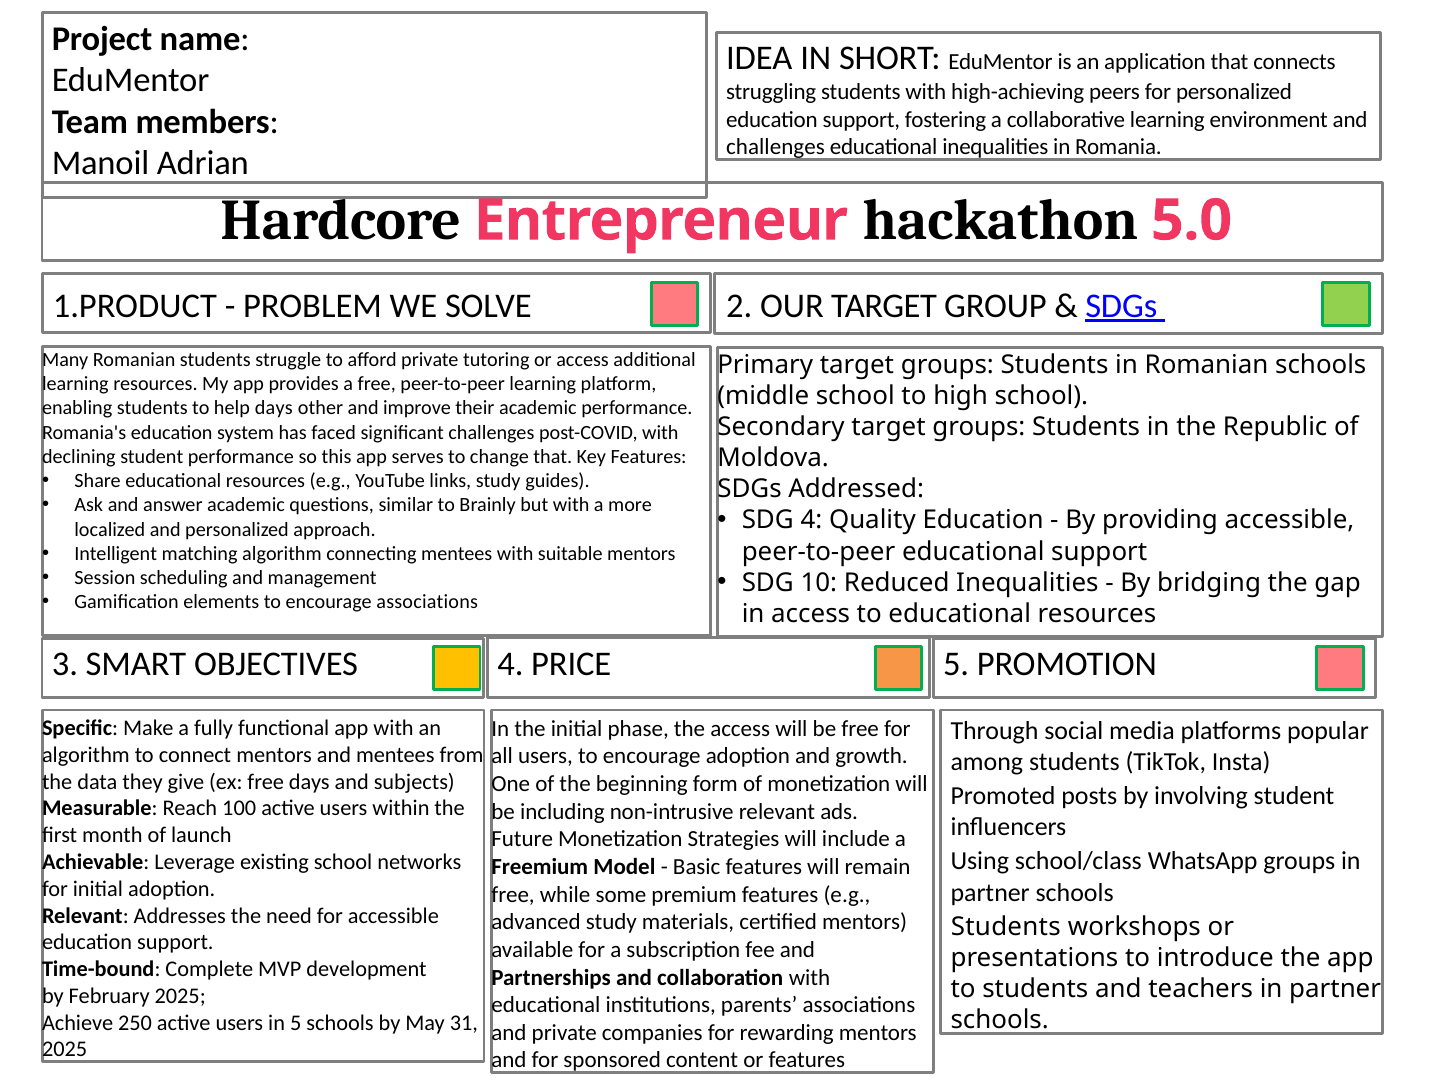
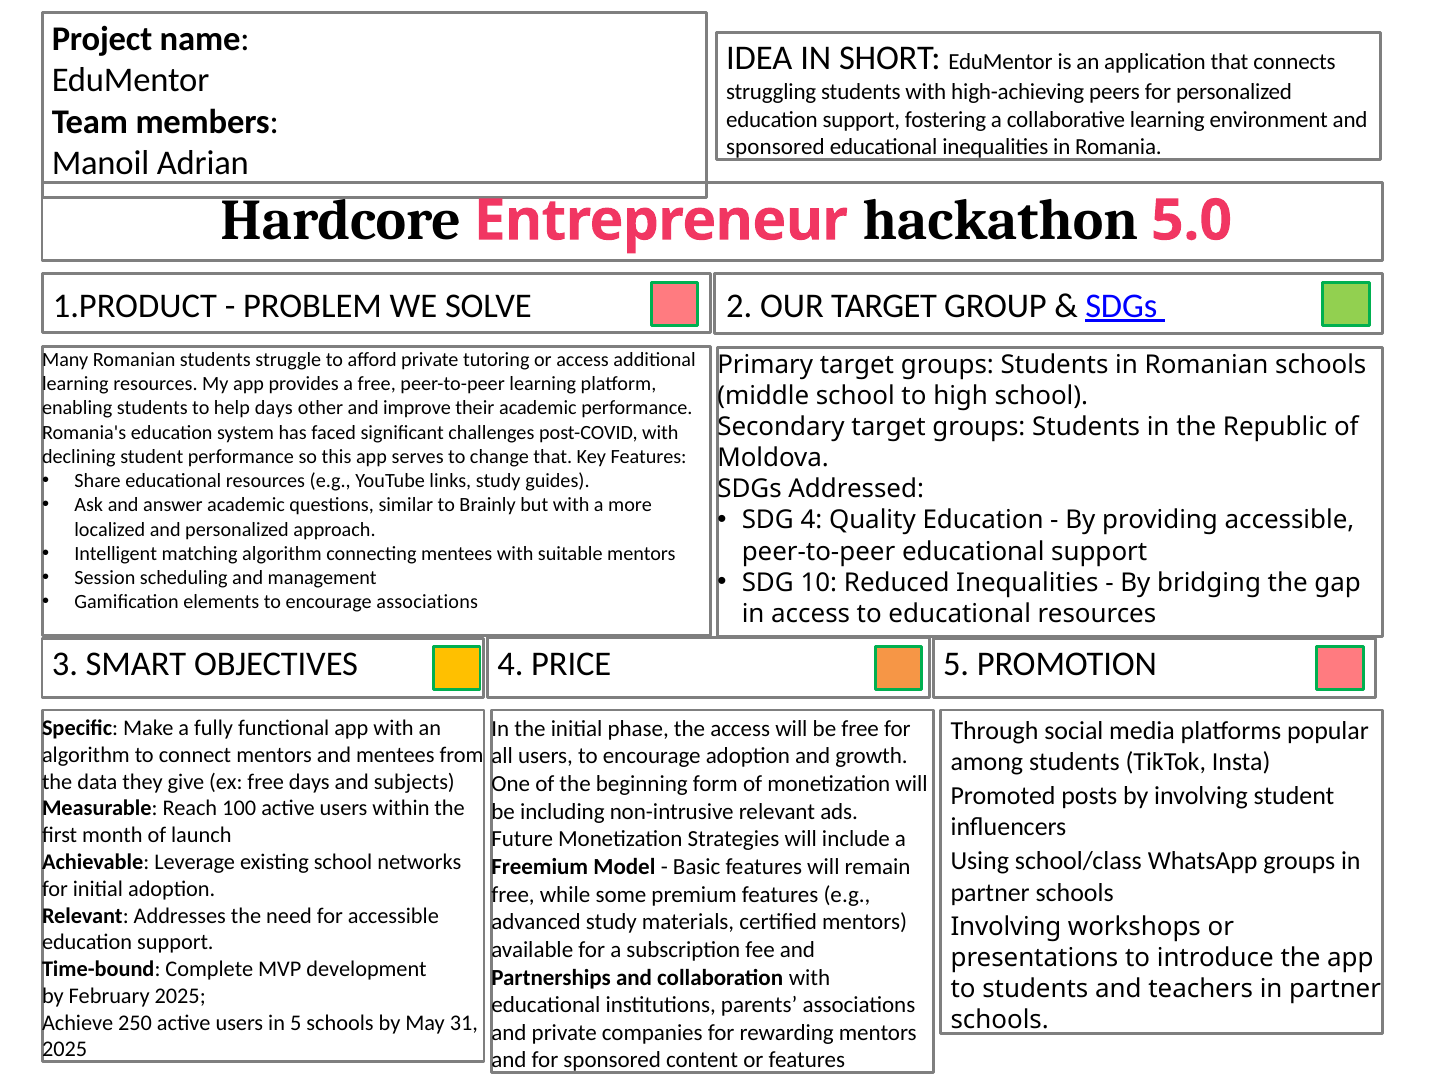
challenges: challenges -> sponsored (775, 147)
Students: Students -> Involving (1006, 927)
